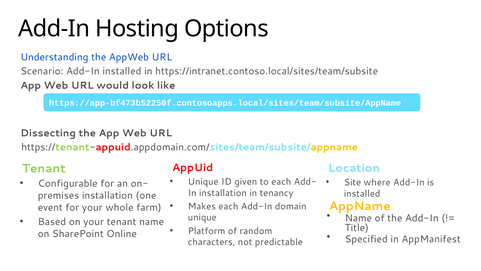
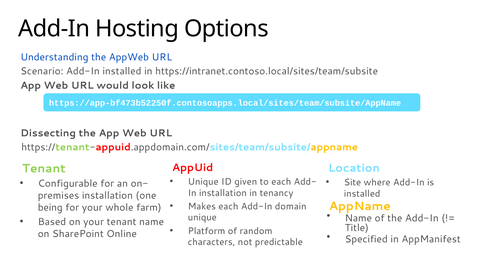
event: event -> being (50, 207)
